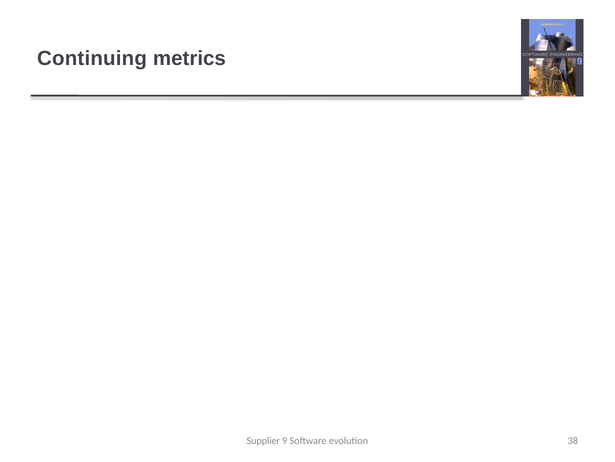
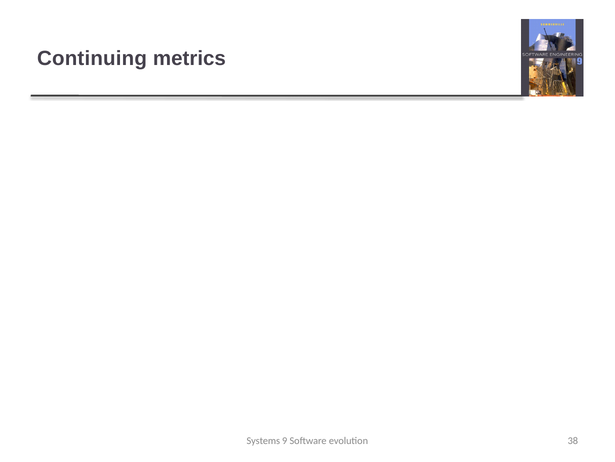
Supplier: Supplier -> Systems (263, 440)
